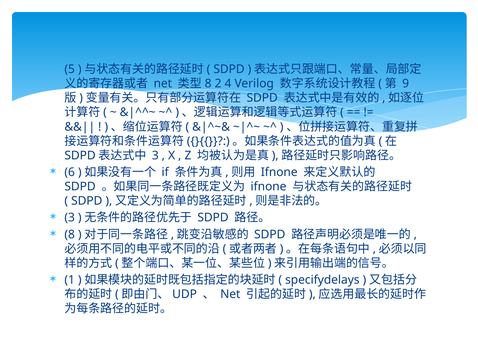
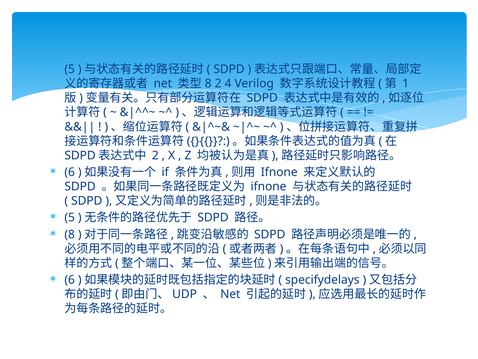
9: 9 -> 1 (406, 84)
3: 3 -> 2 (155, 155)
3: 3 -> 5 (70, 217)
1: 1 -> 6 (70, 280)
